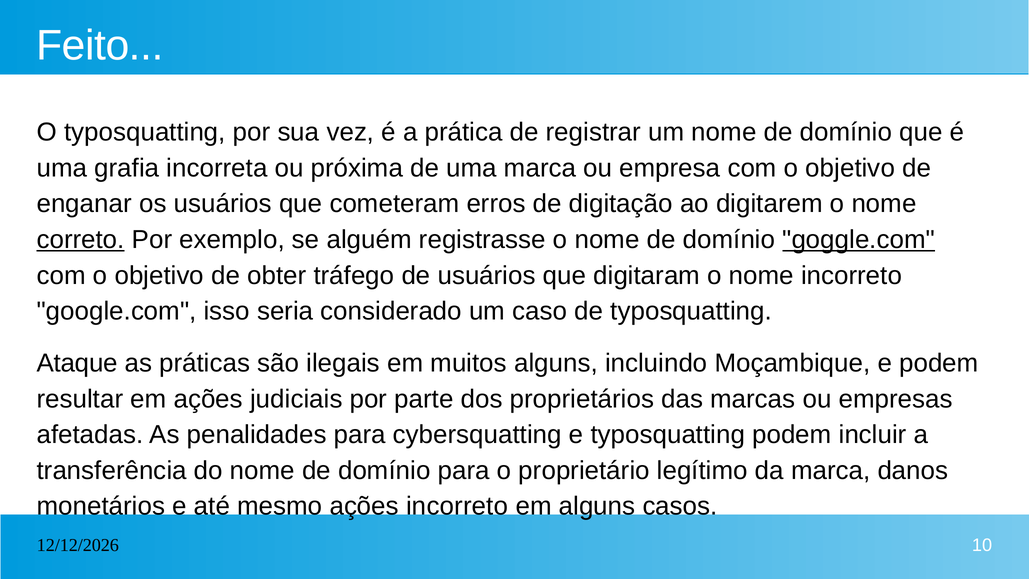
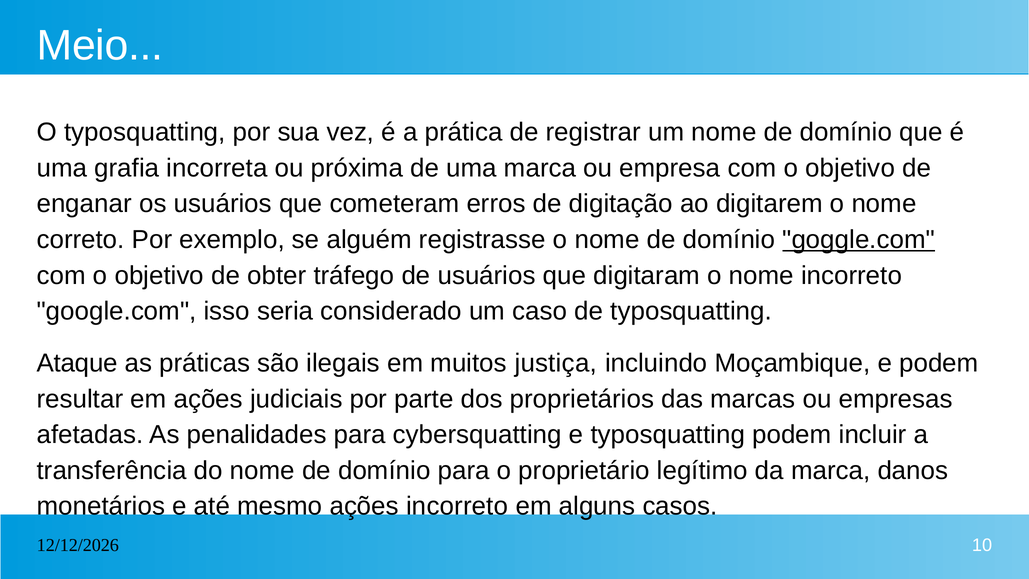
Feito: Feito -> Meio (100, 46)
correto underline: present -> none (81, 240)
muitos alguns: alguns -> justiça (556, 363)
